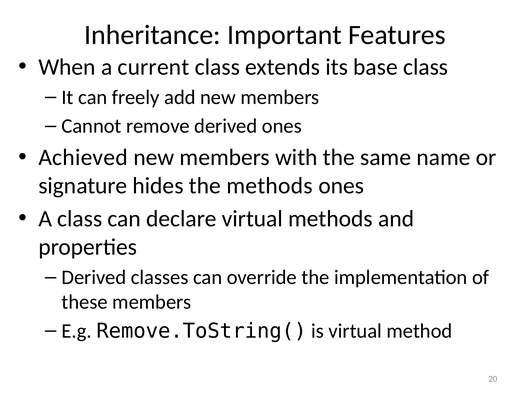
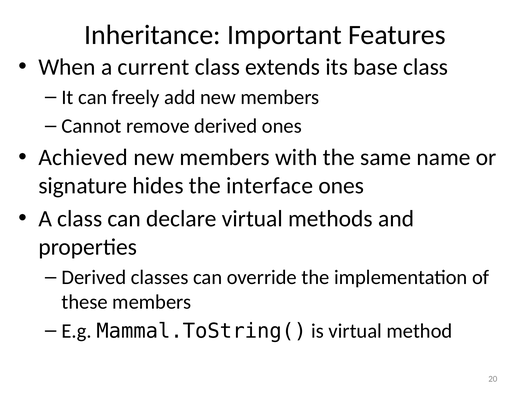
the methods: methods -> interface (270, 186)
Remove.ToString(: Remove.ToString( -> Mammal.ToString( (201, 331)
